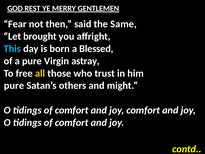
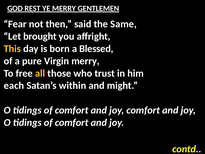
This colour: light blue -> yellow (12, 49)
Virgin astray: astray -> merry (85, 61)
pure: pure -> each (14, 85)
others: others -> within (73, 85)
